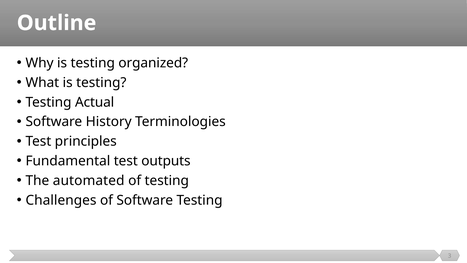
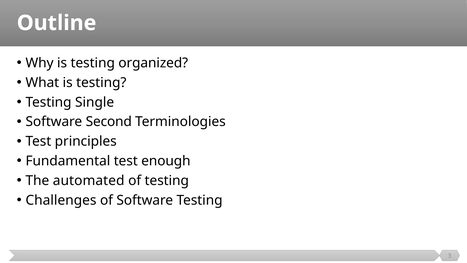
Actual: Actual -> Single (95, 102)
History: History -> Second (109, 122)
outputs: outputs -> enough (166, 161)
